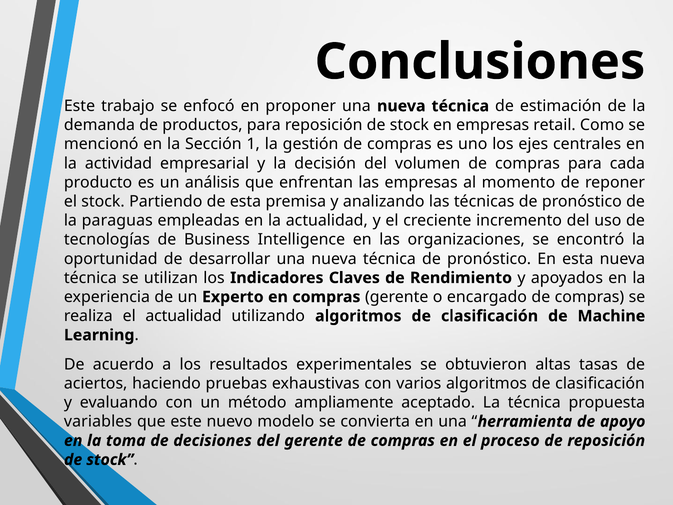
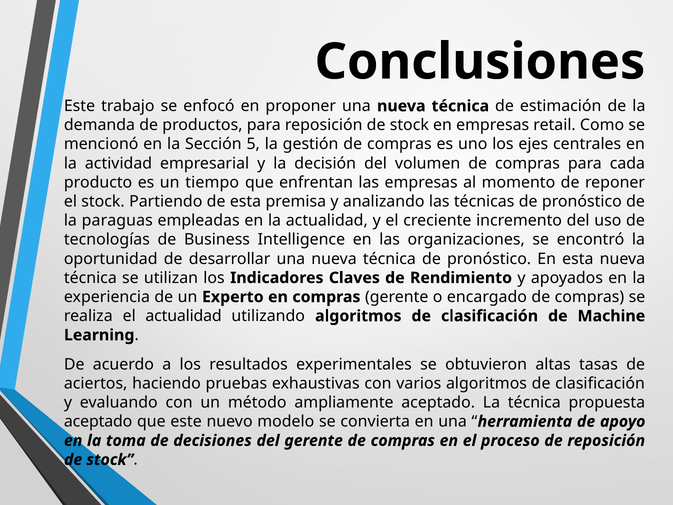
1: 1 -> 5 (253, 144)
análisis: análisis -> tiempo (212, 182)
variables: variables -> aceptado (98, 421)
